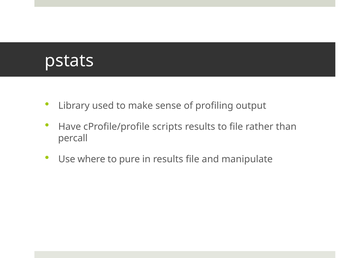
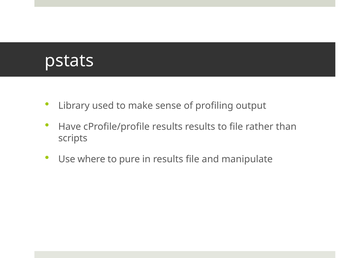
cProfile/profile scripts: scripts -> results (167, 127)
percall: percall -> scripts (73, 138)
